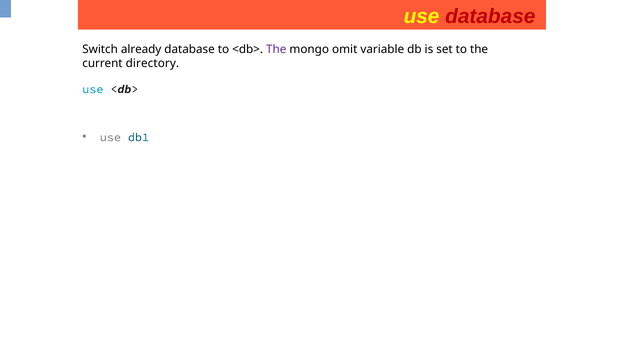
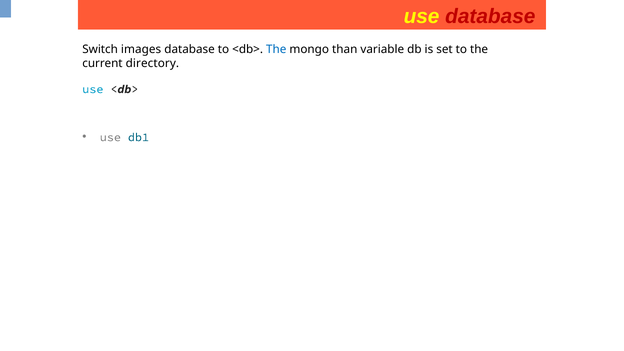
already: already -> images (141, 50)
The colour: purple -> blue (276, 50)
omit: omit -> than (345, 50)
